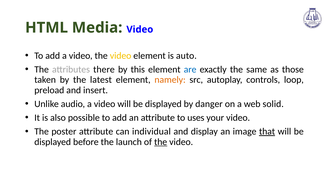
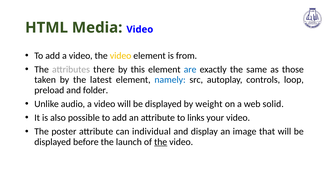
auto: auto -> from (186, 56)
namely colour: orange -> blue (170, 80)
insert: insert -> folder (96, 90)
danger: danger -> weight (209, 104)
uses: uses -> links (196, 118)
that underline: present -> none (267, 132)
